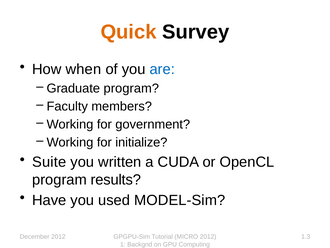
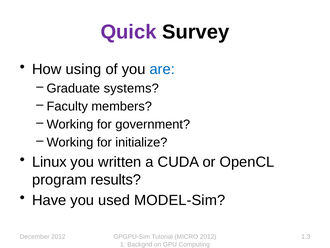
Quick colour: orange -> purple (128, 32)
when: when -> using (83, 69)
Graduate program: program -> systems (131, 88)
Suite: Suite -> Linux (49, 162)
